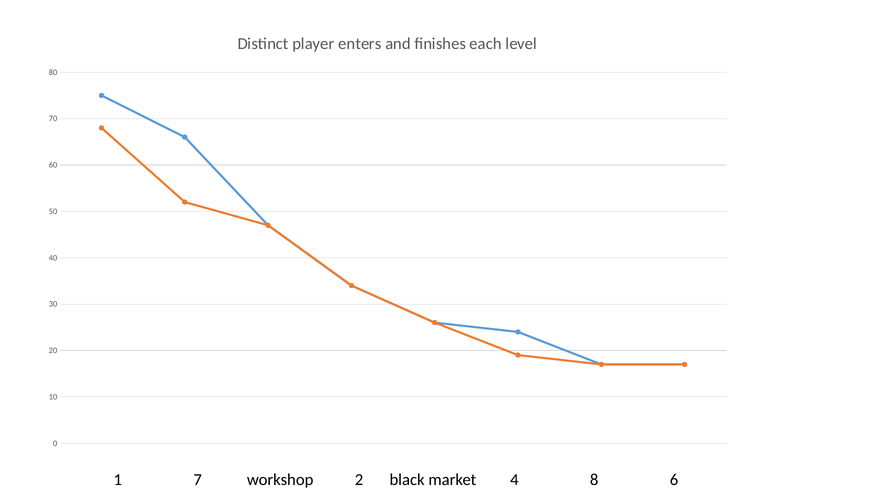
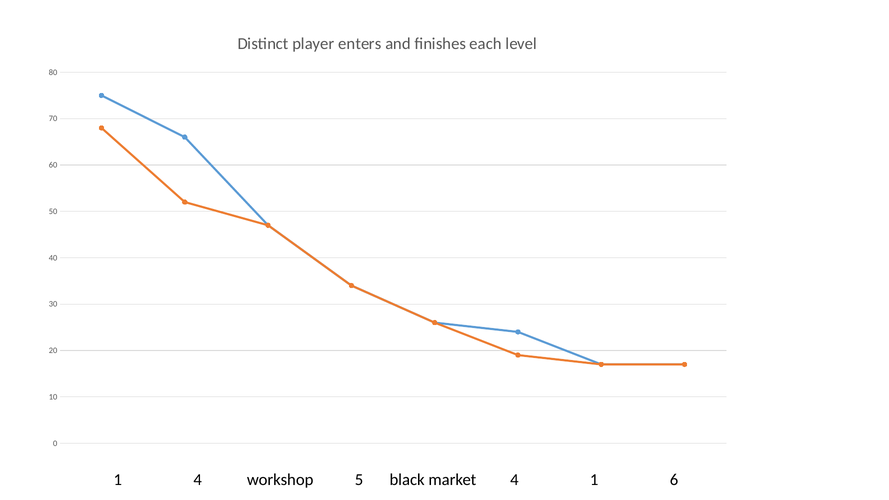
1 7: 7 -> 4 (198, 480)
2: 2 -> 5 (359, 480)
4 8: 8 -> 1 (594, 480)
